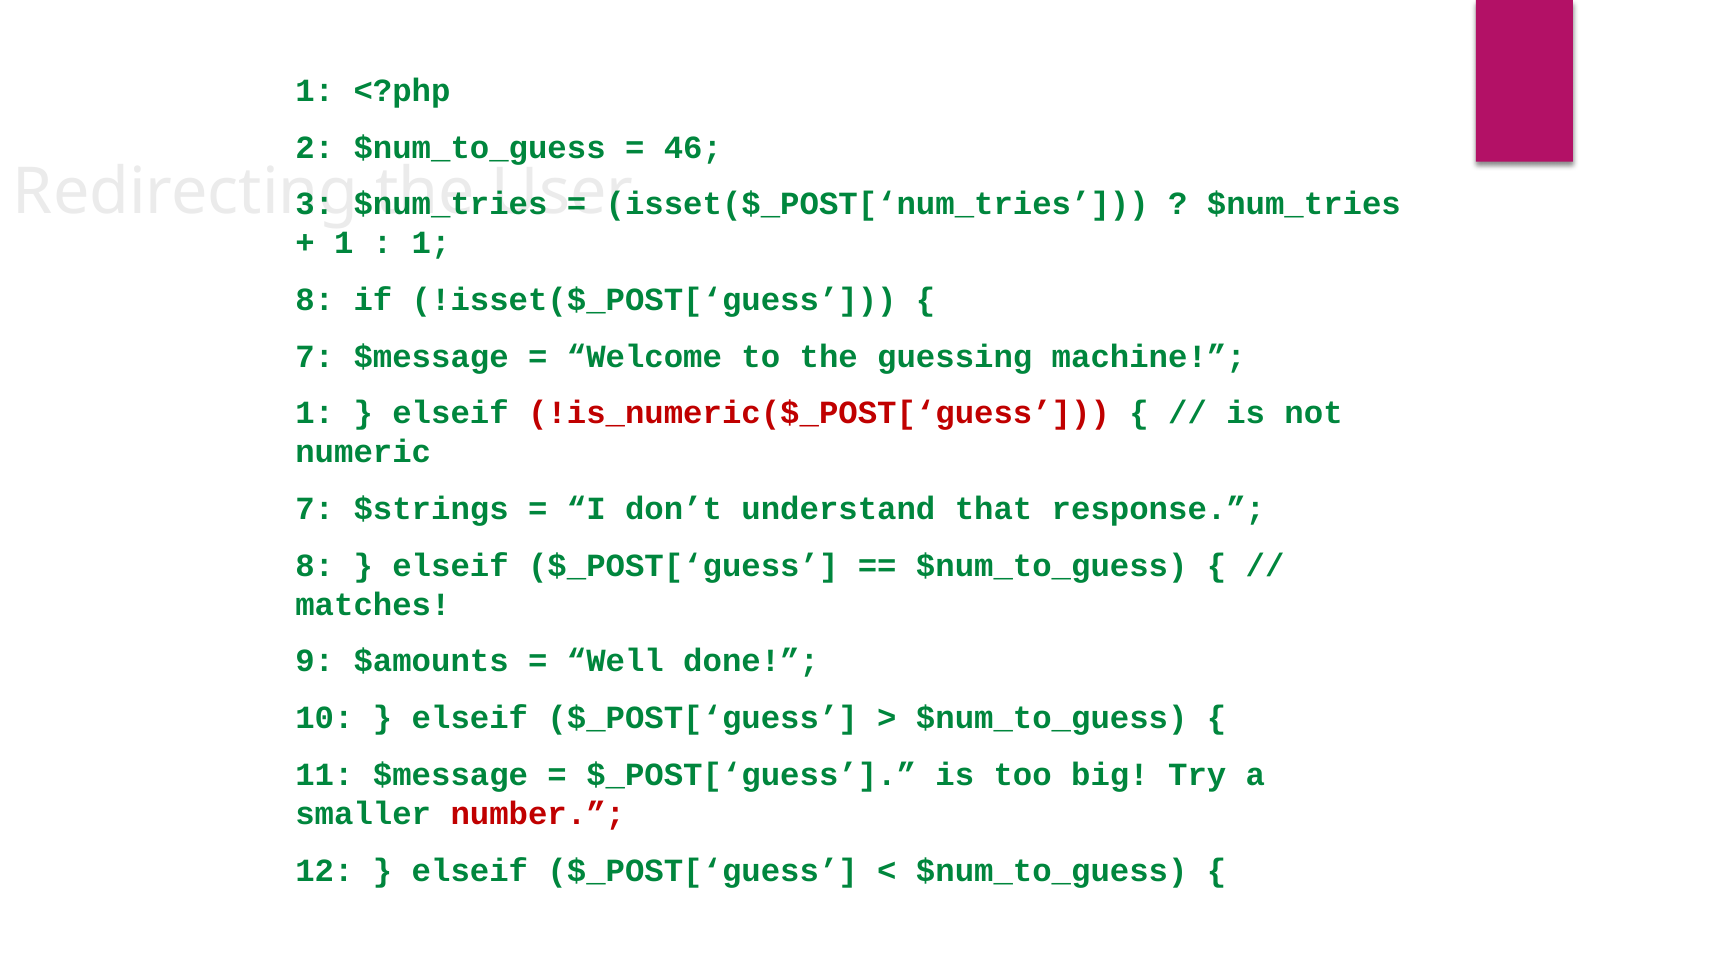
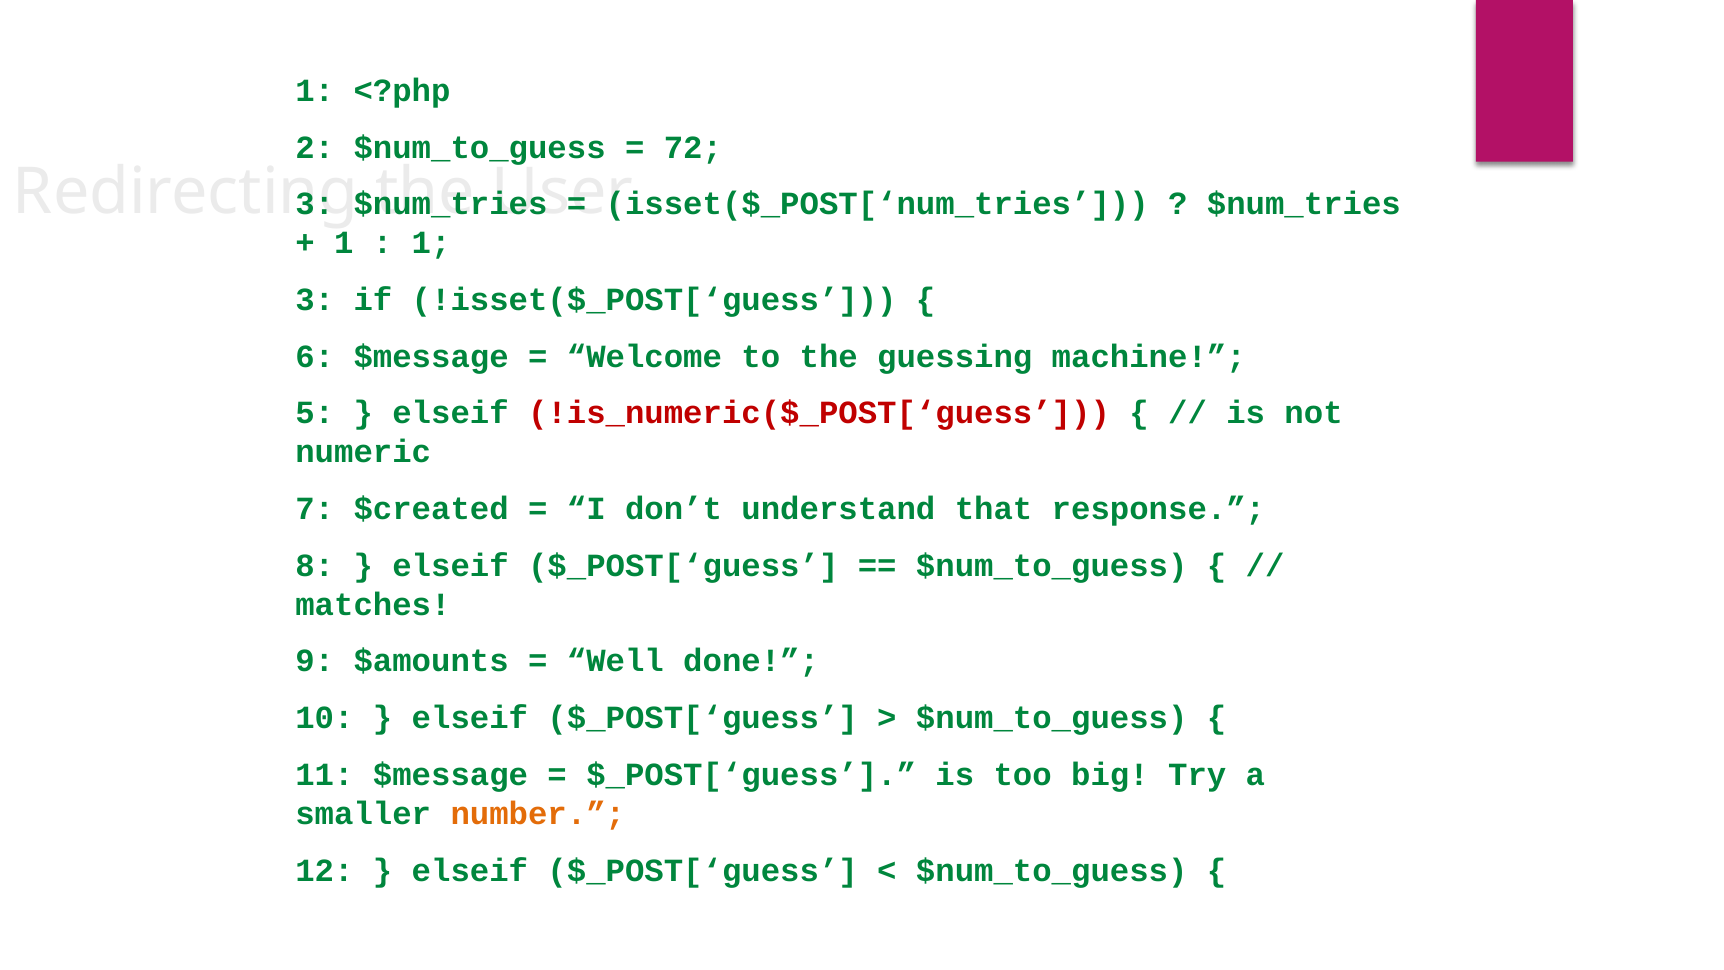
46: 46 -> 72 (693, 147)
8: 8 -> 3 (315, 300)
7: 7 -> 6 (315, 356)
1: 1 -> 5 (315, 413)
$strings: $strings -> $created (431, 509)
number colour: red -> orange (538, 813)
